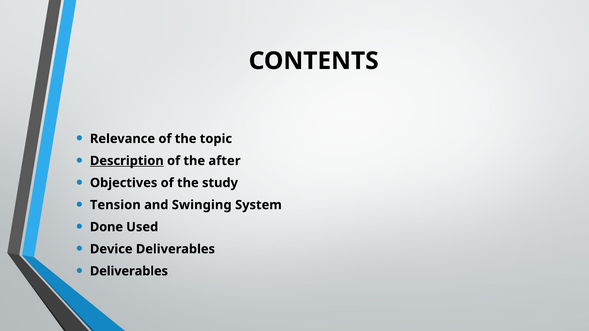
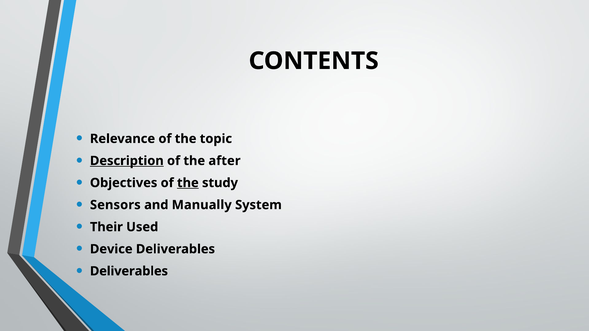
the underline: none -> present (188, 183)
Tension: Tension -> Sensors (115, 205)
Swinging: Swinging -> Manually (202, 205)
Done: Done -> Their (106, 227)
